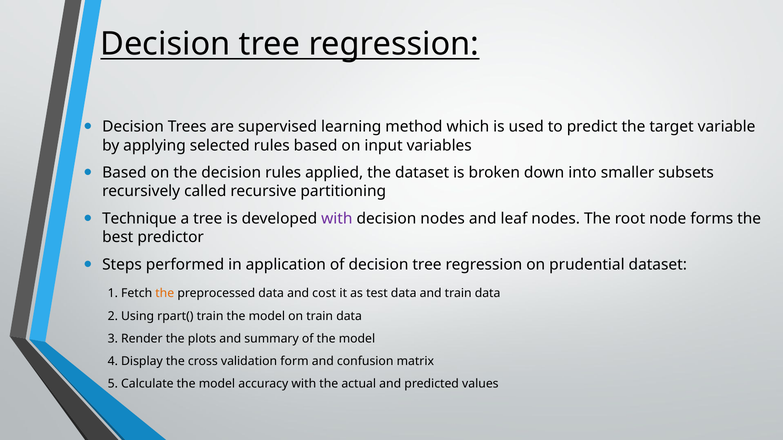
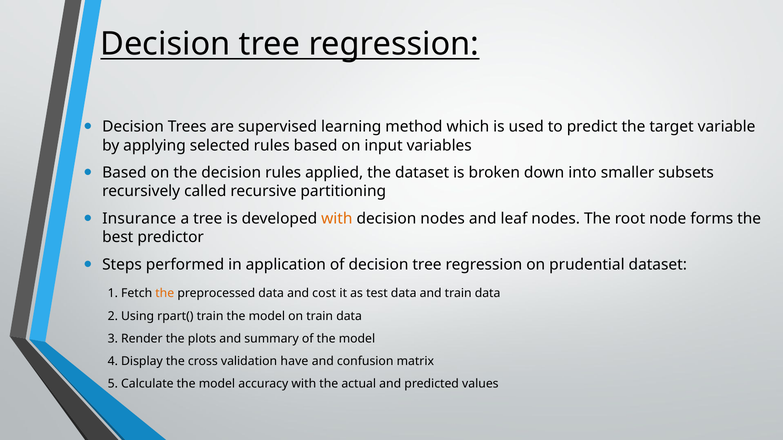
Technique: Technique -> Insurance (139, 219)
with colour: purple -> orange (337, 219)
form: form -> have (294, 362)
